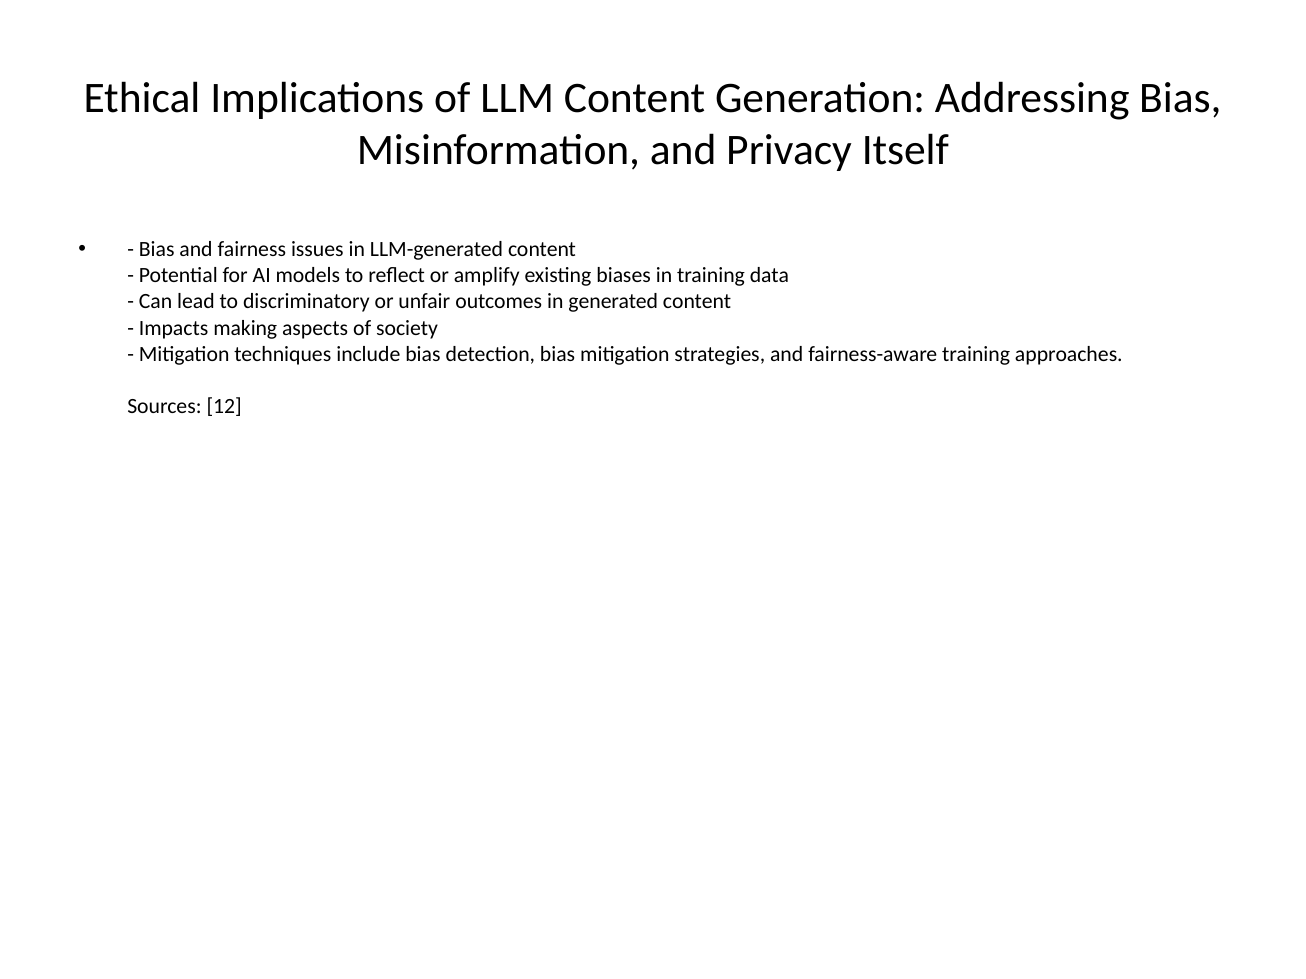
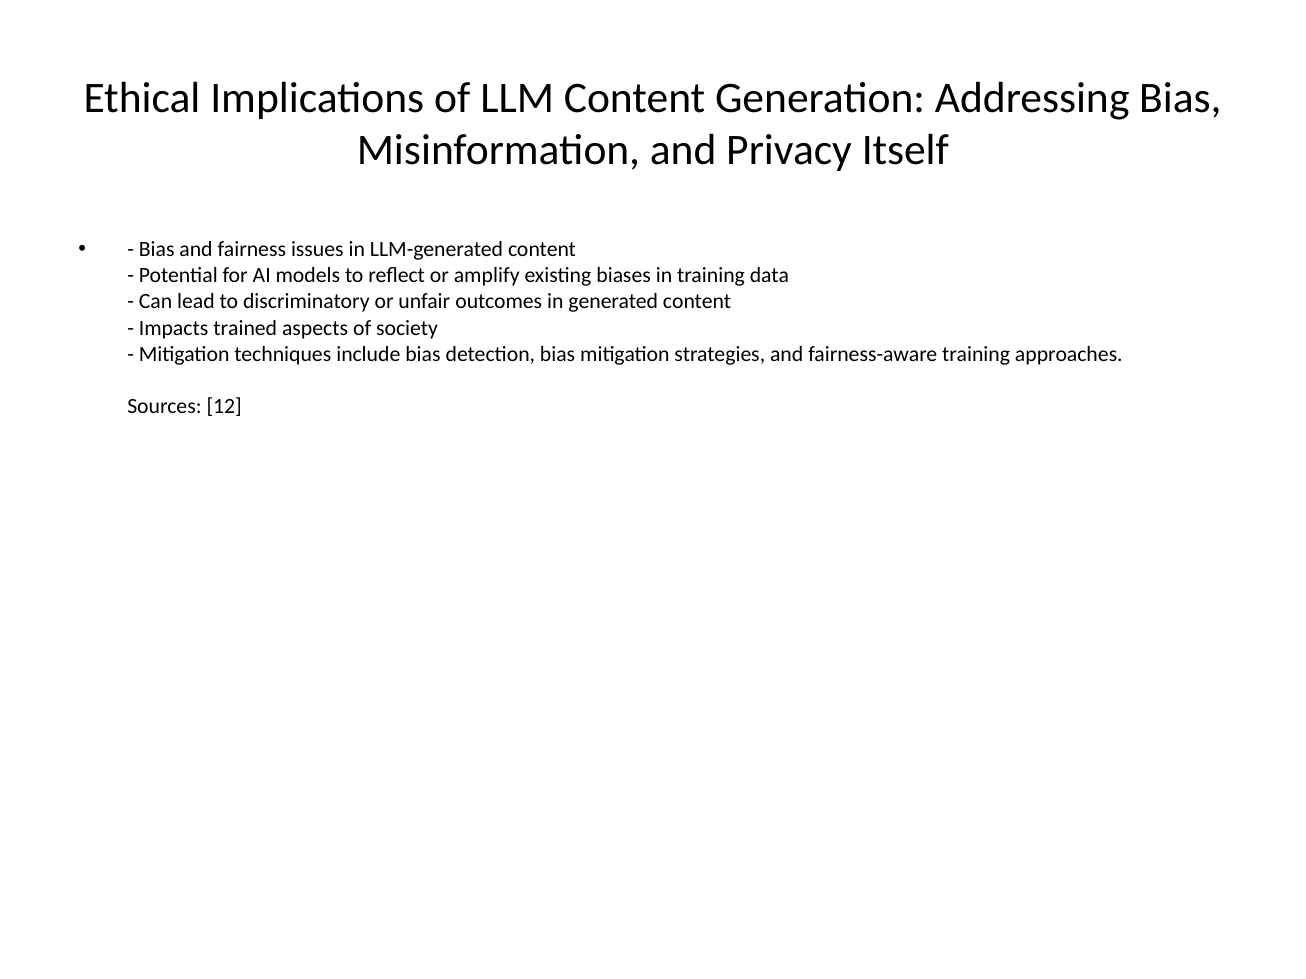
making: making -> trained (245, 328)
